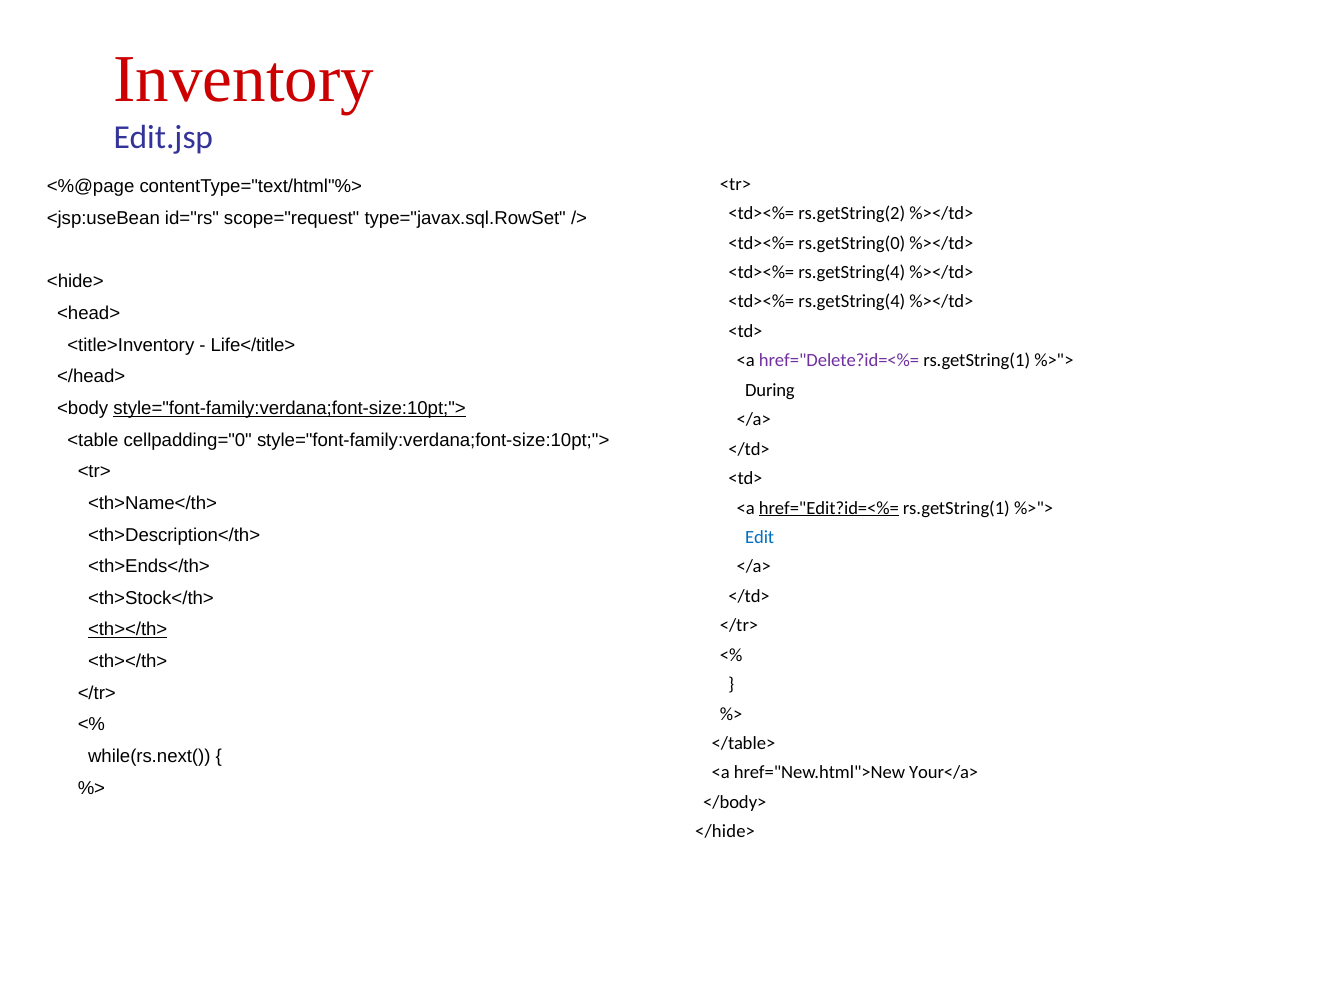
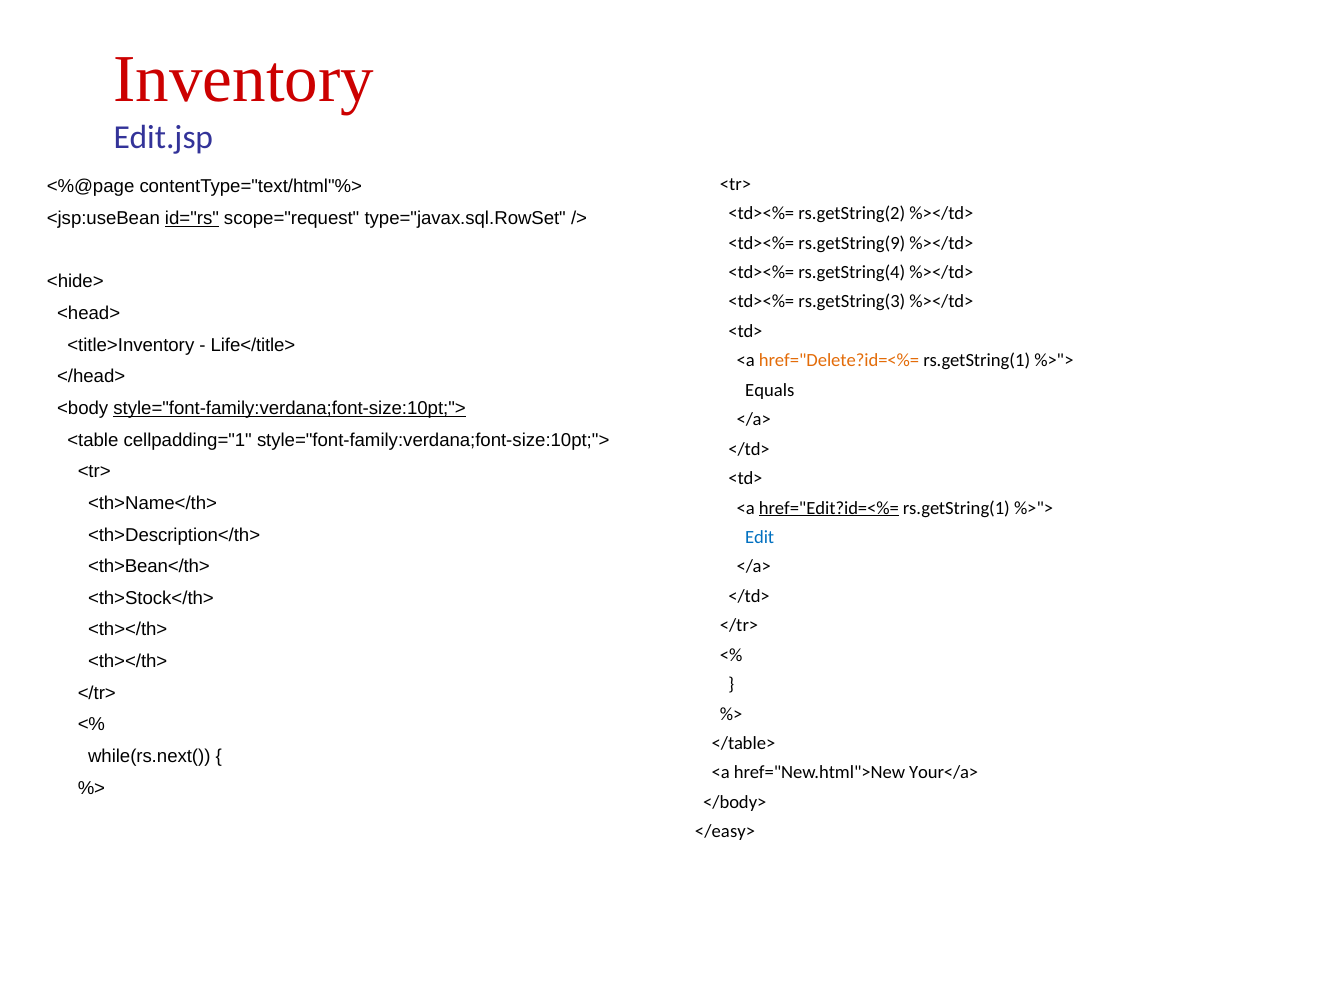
id="rs underline: none -> present (192, 218)
rs.getString(0: rs.getString(0 -> rs.getString(9 (852, 243)
rs.getString(4: rs.getString(4 -> rs.getString(3 (852, 302)
href="Delete?id=<%= colour: purple -> orange (839, 361)
During: During -> Equals (770, 390)
cellpadding="0: cellpadding="0 -> cellpadding="1 (188, 440)
<th>Ends</th>: <th>Ends</th> -> <th>Bean</th> (149, 567)
<th></th> underline: present -> none (128, 630)
</hide>: </hide> -> </easy> (725, 832)
